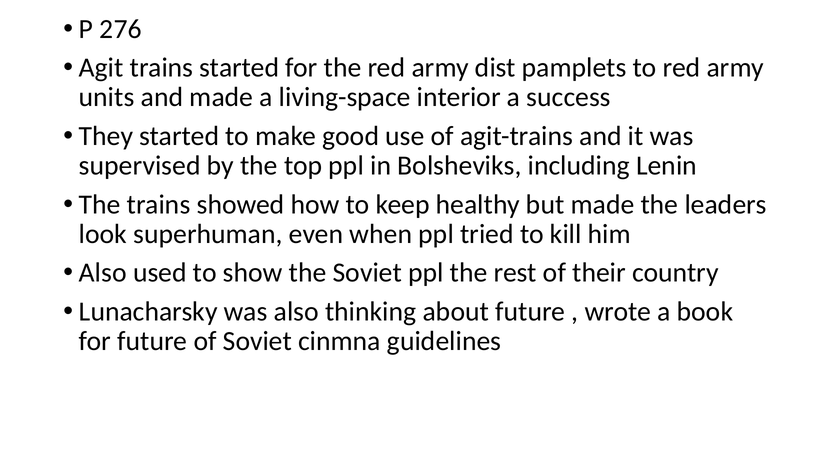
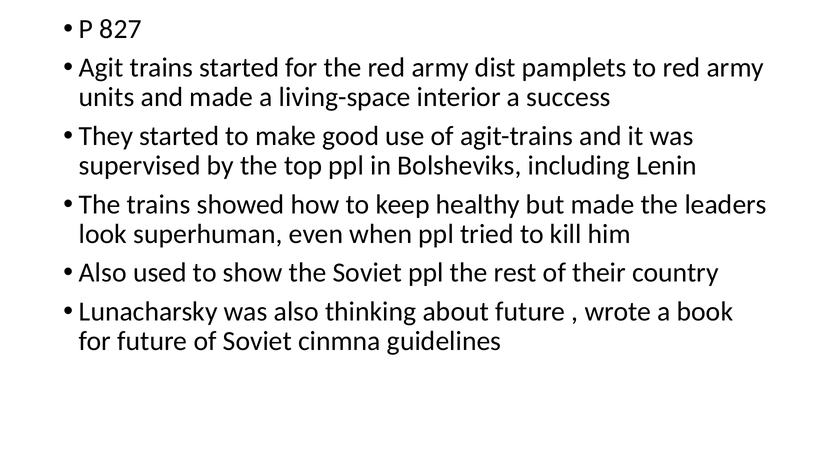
276: 276 -> 827 (121, 29)
